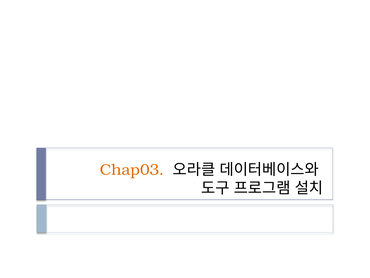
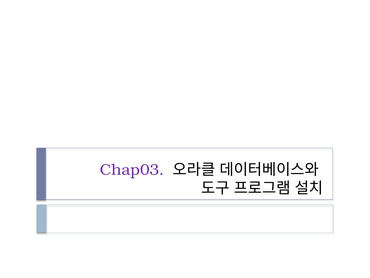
Chap03 colour: orange -> purple (132, 169)
